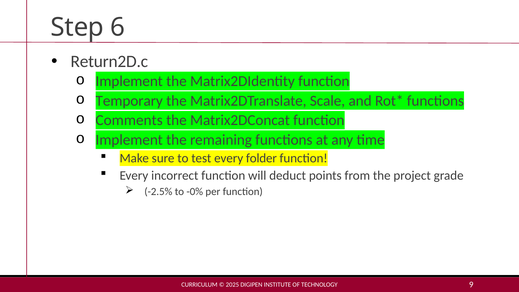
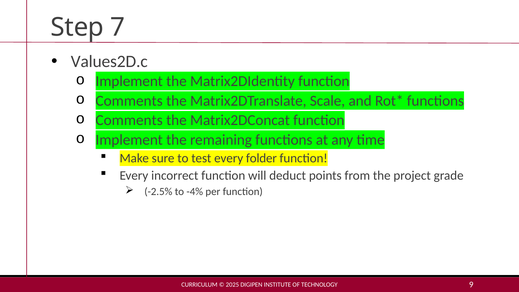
6: 6 -> 7 (118, 27)
Return2D.c: Return2D.c -> Values2D.c (109, 61)
Temporary: Temporary -> Comments (129, 101)
-0%: -0% -> -4% (195, 192)
